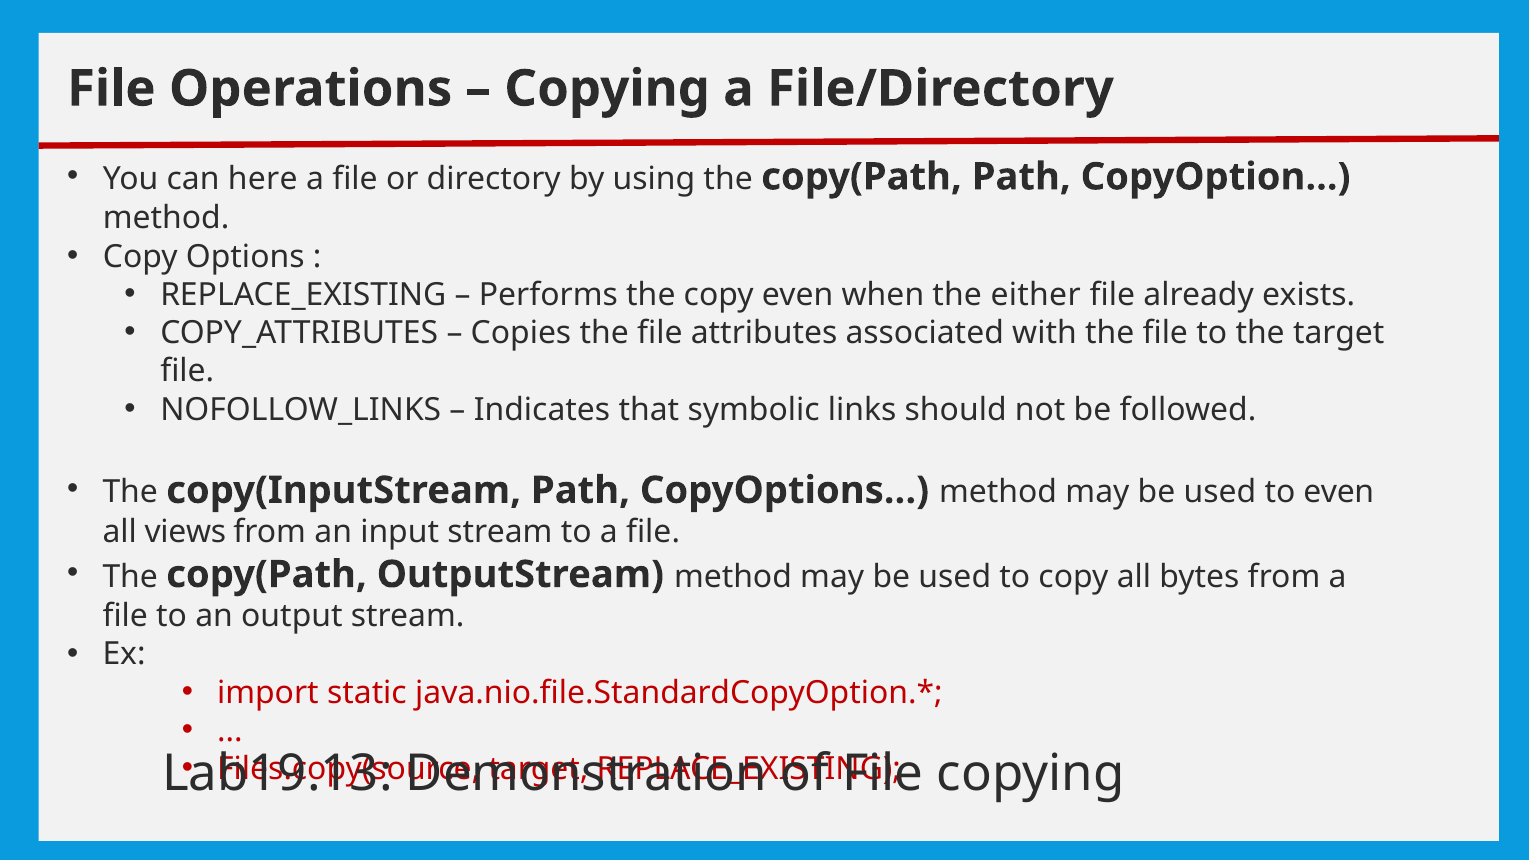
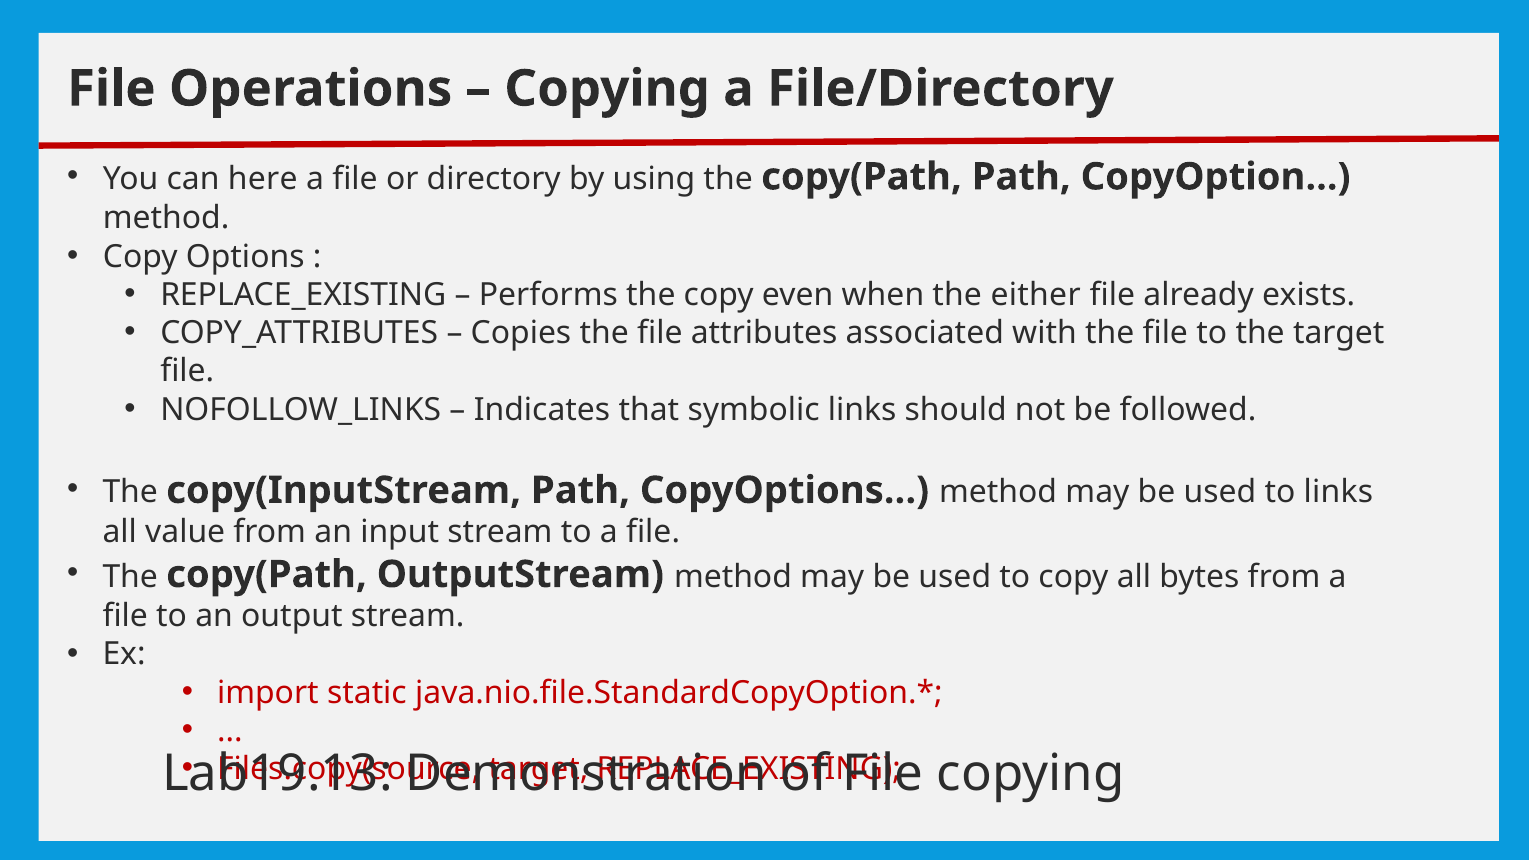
to even: even -> links (1338, 493)
views: views -> value (185, 532)
